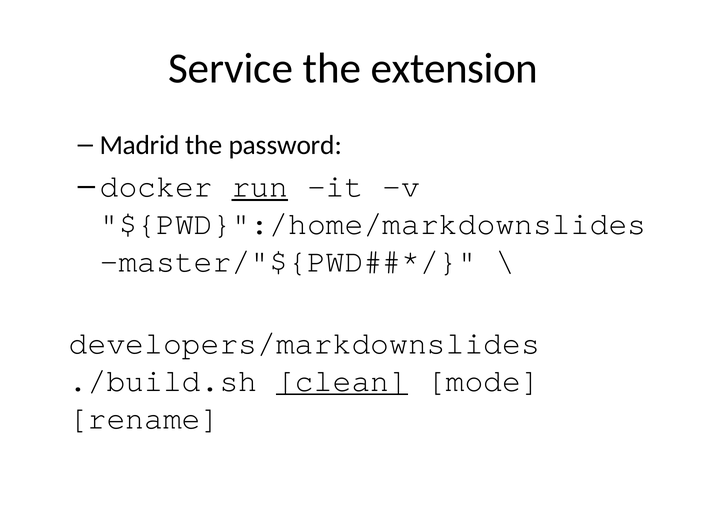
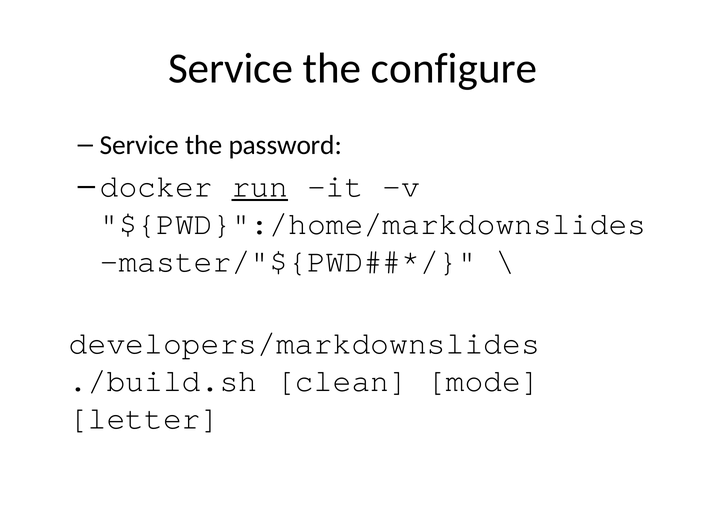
extension: extension -> configure (454, 68)
Madrid: Madrid -> Service (139, 145)
clean underline: present -> none (342, 381)
rename: rename -> letter (144, 419)
